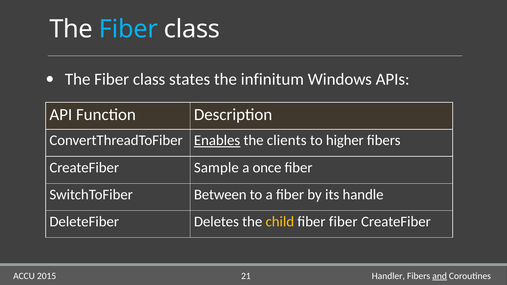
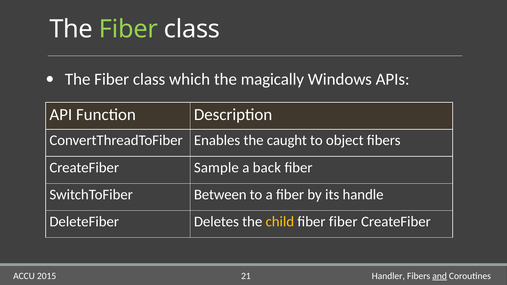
Fiber colour: light blue -> light green (129, 29)
states: states -> which (190, 79)
infinitum: infinitum -> magically (272, 79)
Enables underline: present -> none (217, 141)
clients: clients -> caught (287, 141)
higher: higher -> object (345, 141)
once: once -> back (267, 168)
